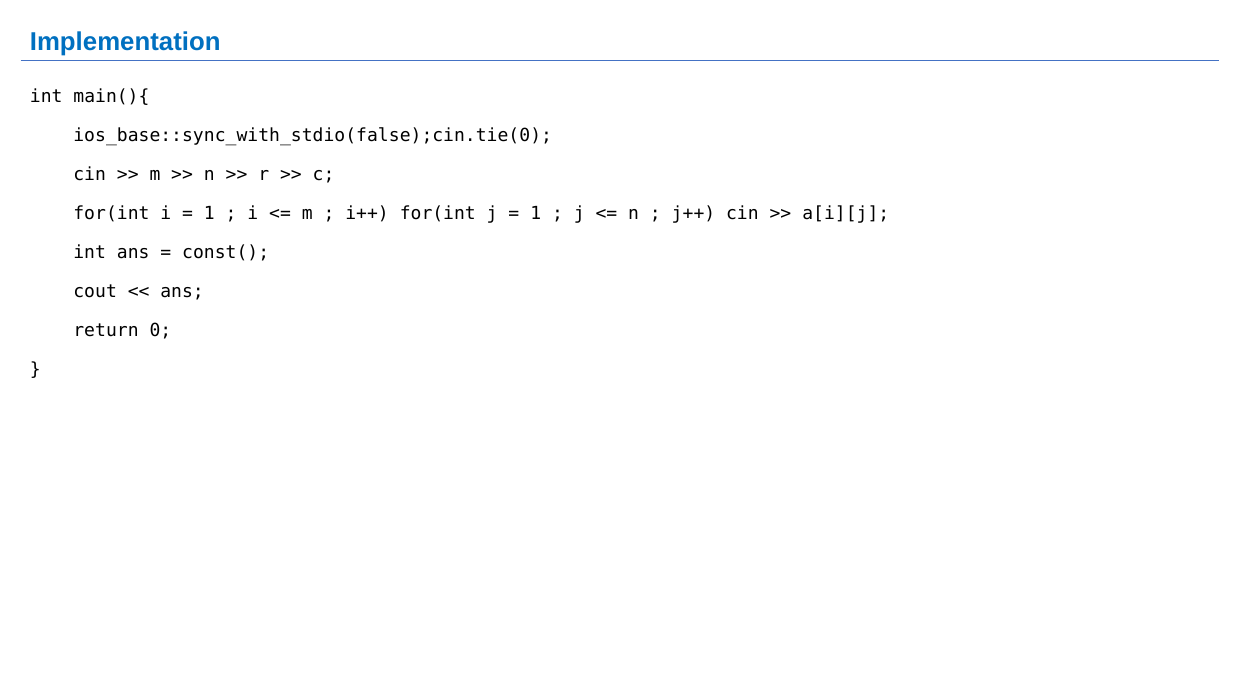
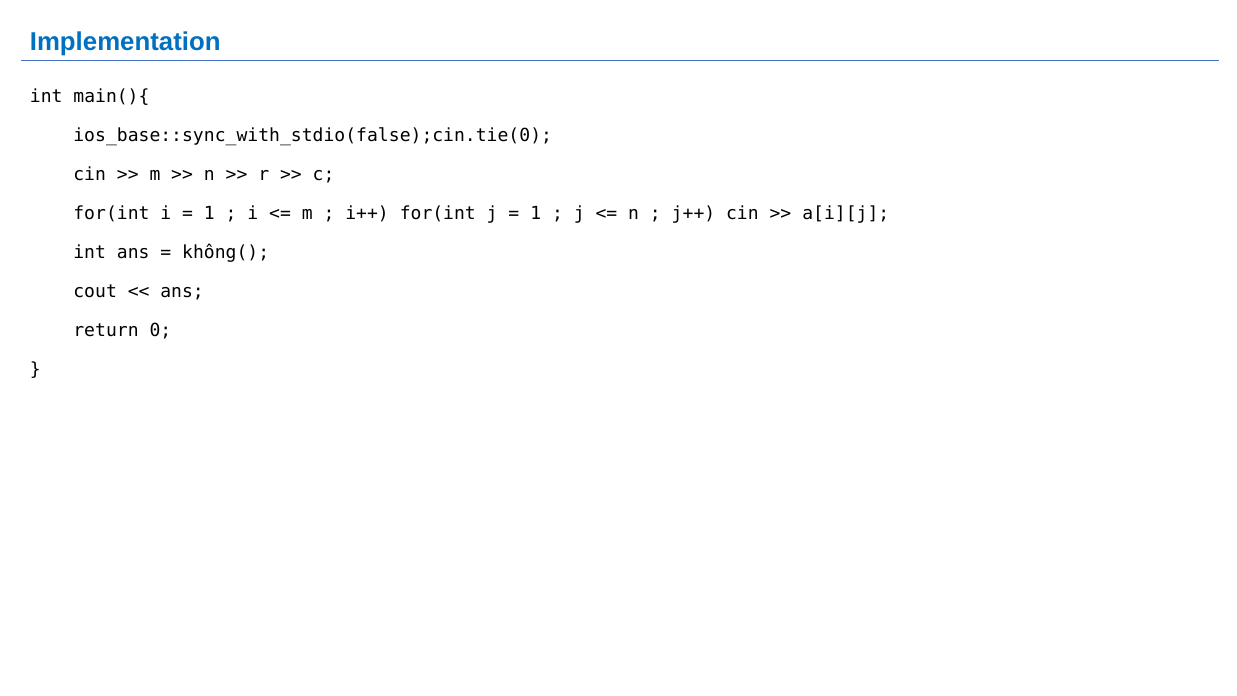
const(: const( -> không( (226, 252)
